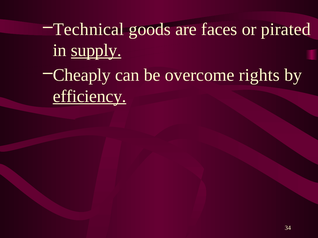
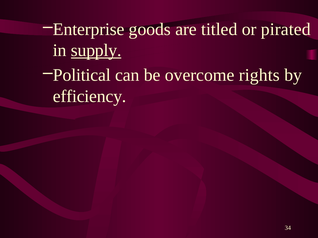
Technical: Technical -> Enterprise (89, 29)
faces: faces -> titled (219, 29)
Cheaply: Cheaply -> Political (82, 75)
efficiency underline: present -> none (90, 96)
